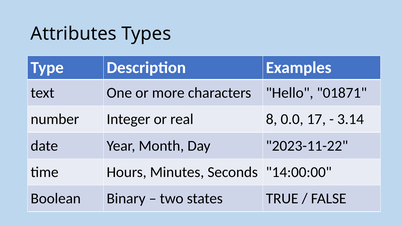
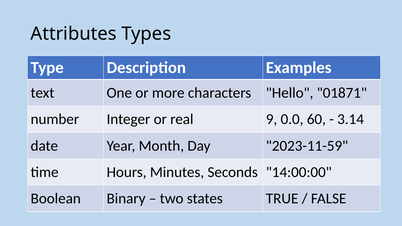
8: 8 -> 9 (272, 119)
17: 17 -> 60 (316, 119)
2023-11-22: 2023-11-22 -> 2023-11-59 (307, 146)
